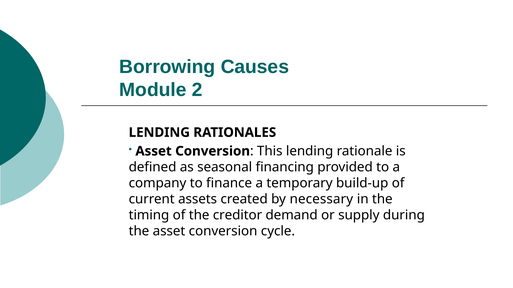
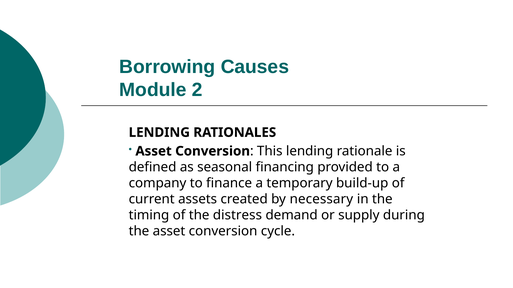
creditor: creditor -> distress (237, 216)
